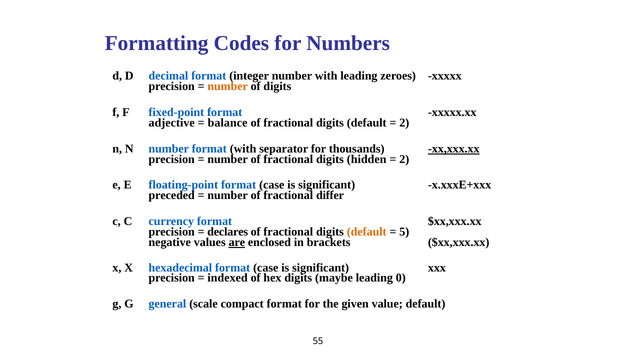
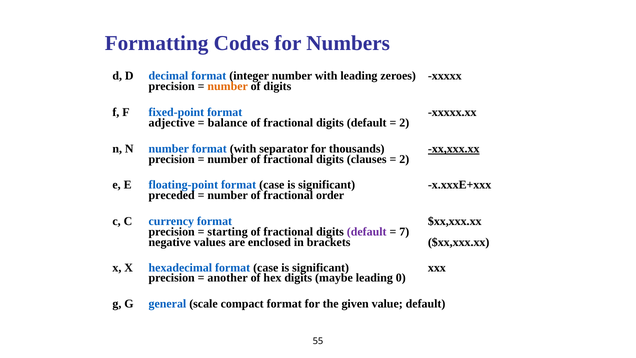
hidden: hidden -> clauses (367, 159)
differ: differ -> order (330, 195)
declares: declares -> starting (228, 232)
default colour: orange -> purple (367, 232)
5: 5 -> 7 (404, 232)
are underline: present -> none (237, 242)
indexed: indexed -> another (228, 278)
